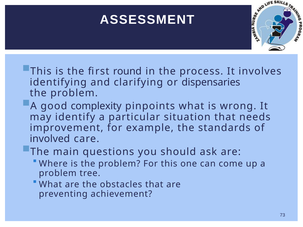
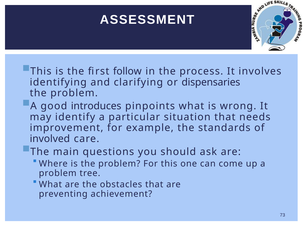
round: round -> follow (127, 71)
complexity: complexity -> introduces (96, 106)
